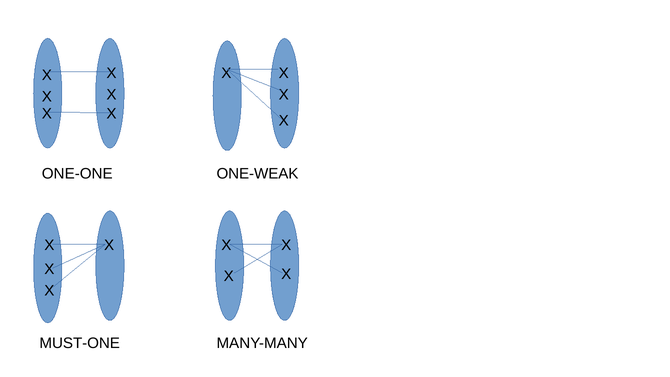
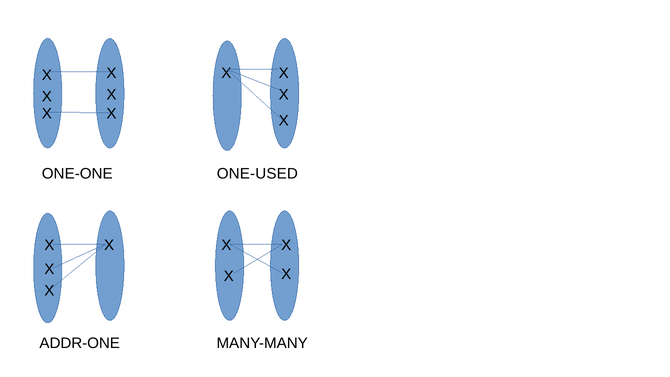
ONE-WEAK: ONE-WEAK -> ONE-USED (257, 173)
MUST-ONE: MUST-ONE -> ADDR-ONE (80, 343)
